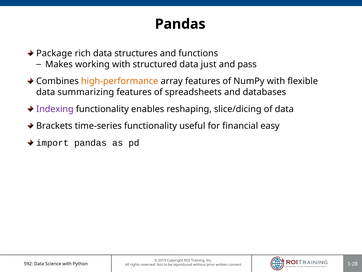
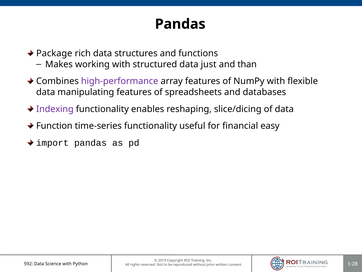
pass: pass -> than (247, 64)
high-performance colour: orange -> purple (120, 81)
summarizing: summarizing -> manipulating (86, 92)
Brackets: Brackets -> Function (54, 126)
